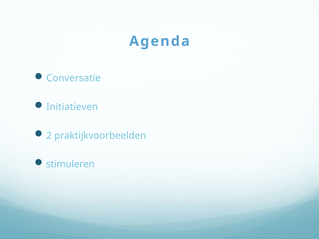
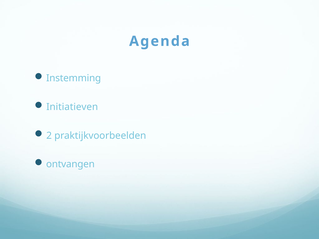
Conversatie: Conversatie -> Instemming (74, 78)
stimuleren: stimuleren -> ontvangen (70, 164)
